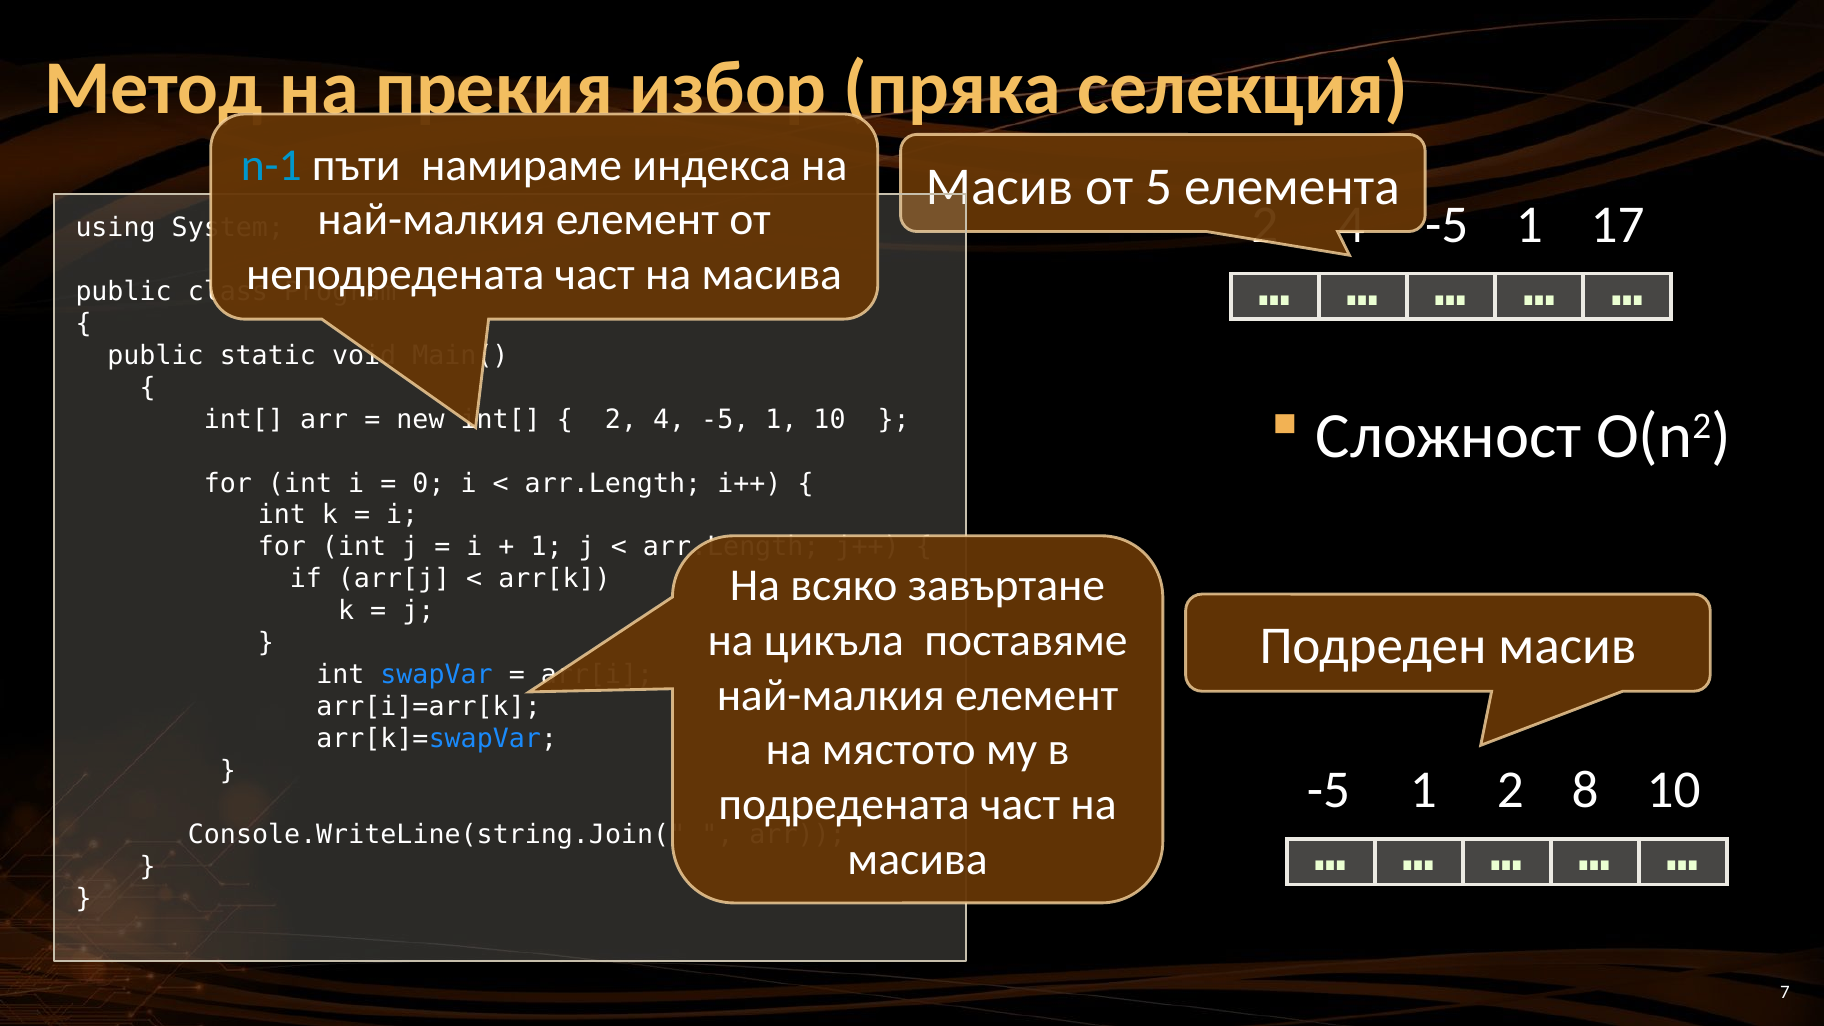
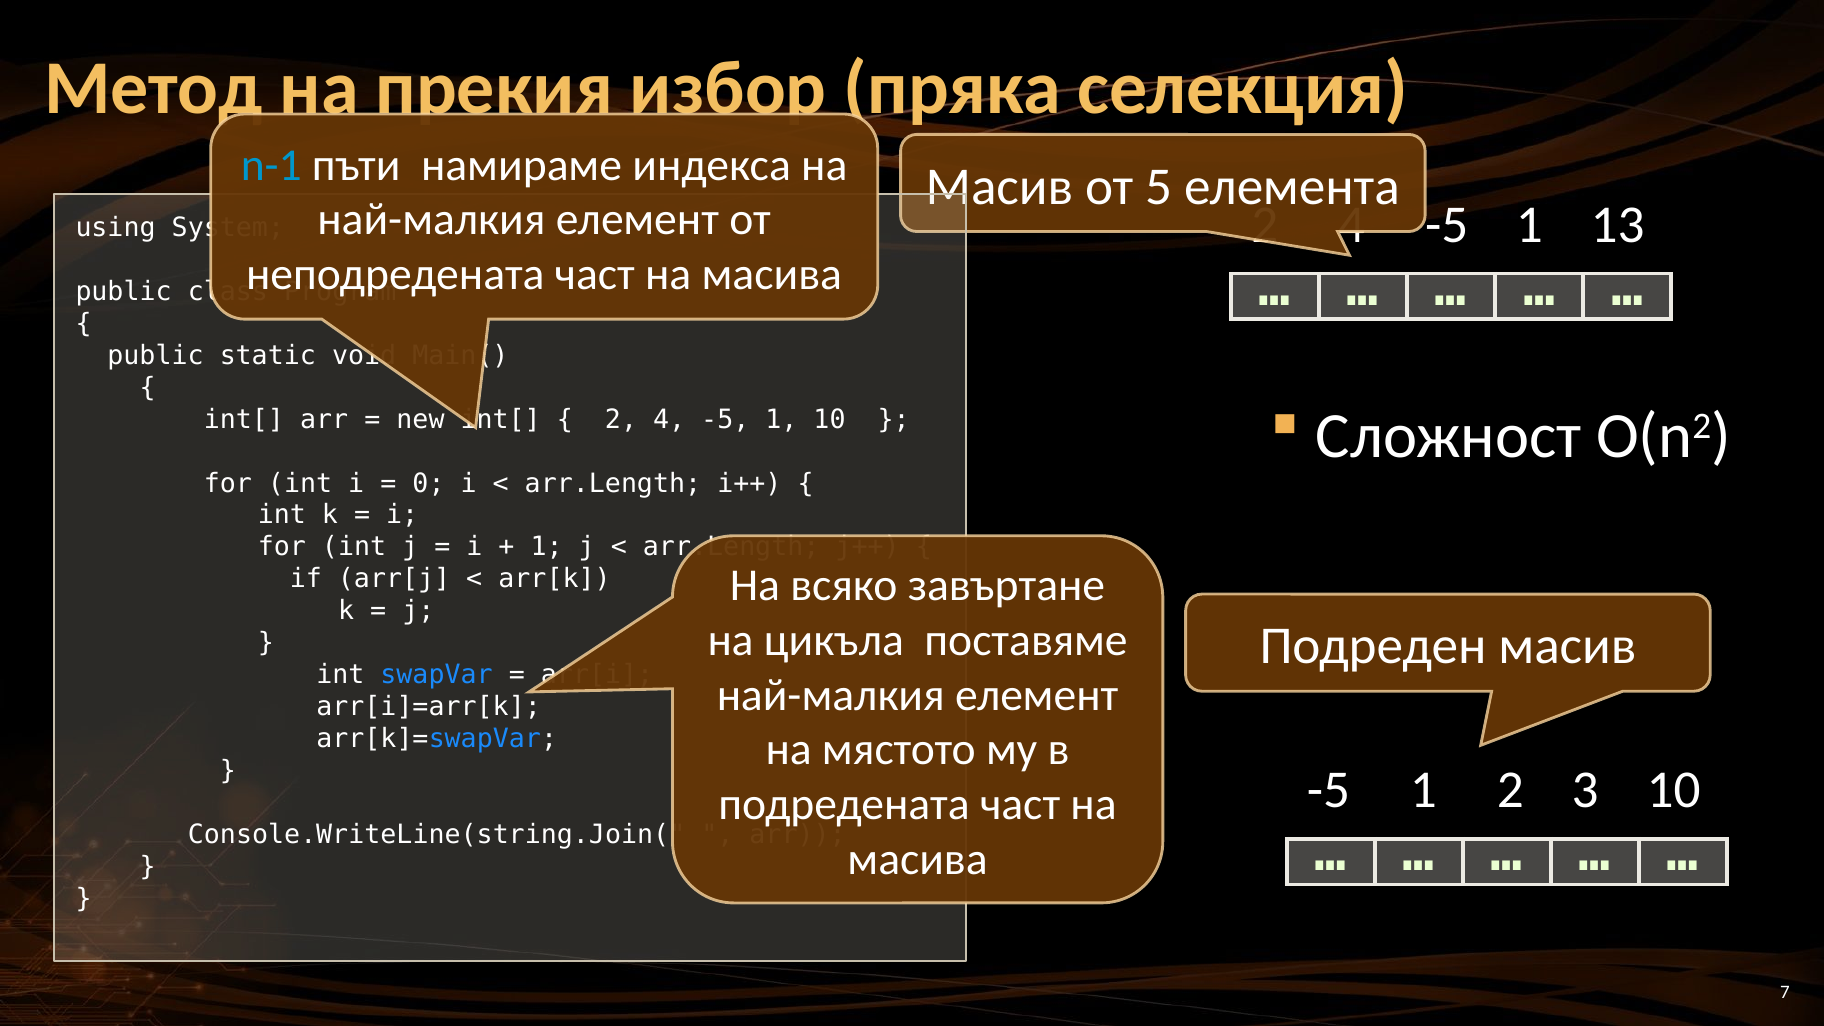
17: 17 -> 13 (1618, 225)
8: 8 -> 3 (1585, 791)
